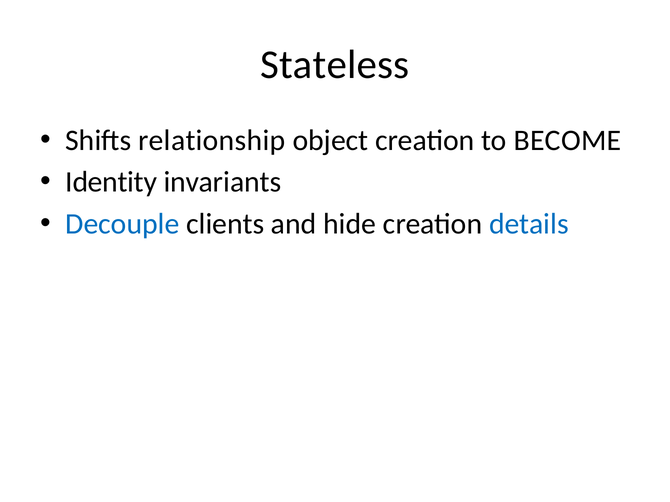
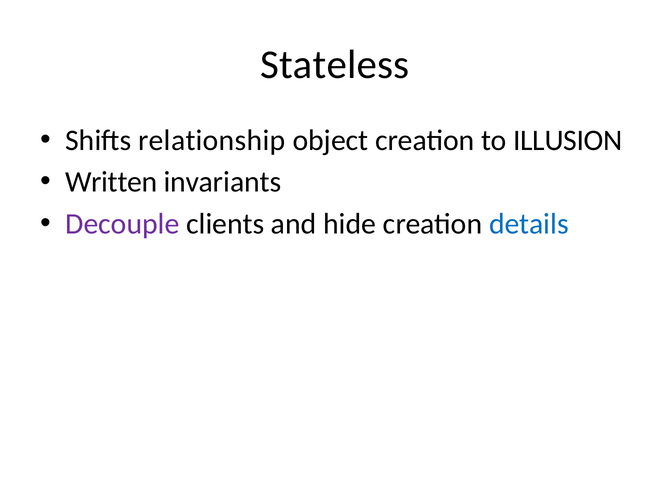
BECOME: BECOME -> ILLUSION (568, 141)
Identity: Identity -> Written (111, 182)
Decouple colour: blue -> purple (122, 224)
